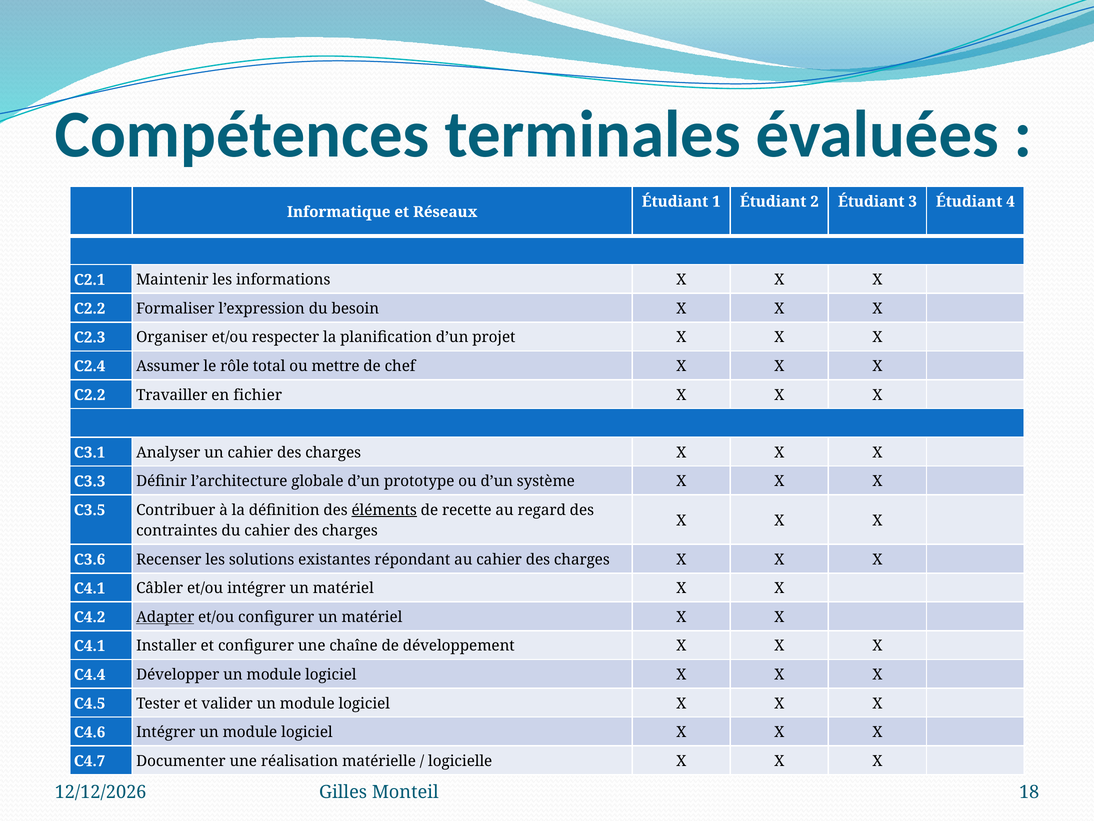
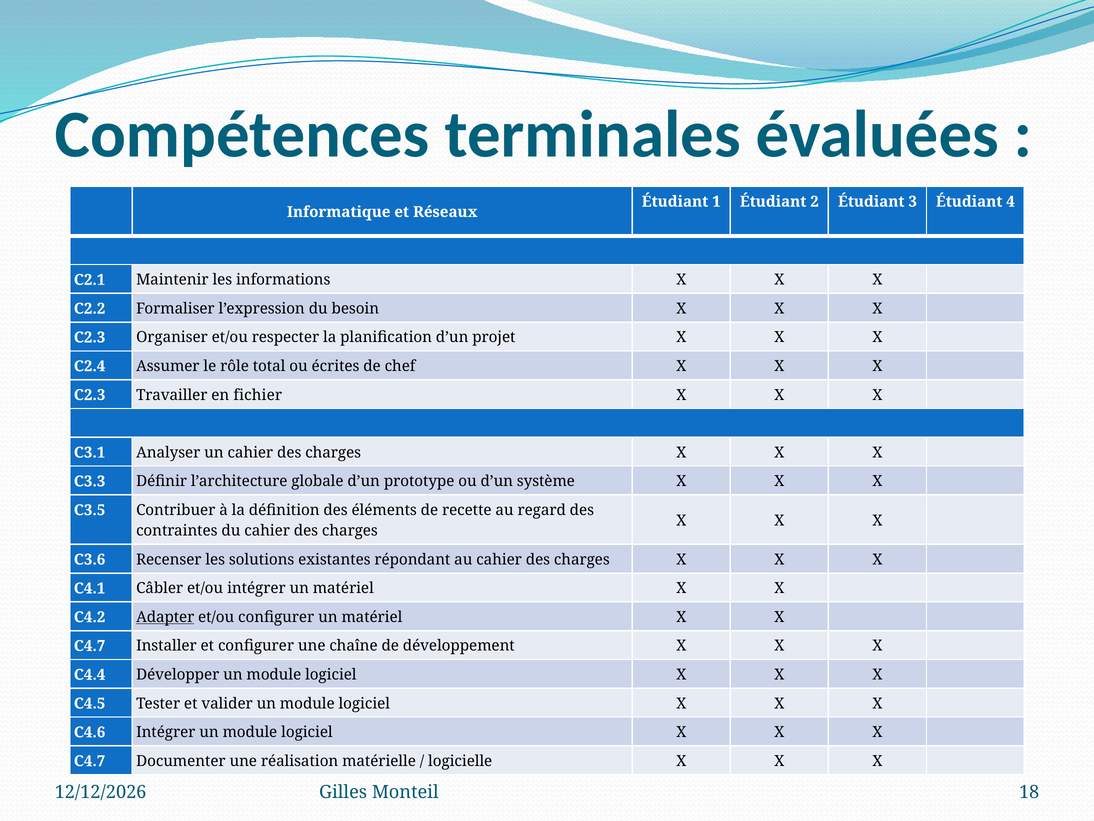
mettre: mettre -> écrites (335, 366)
C2.2: C2.2 -> C2.3 (90, 395)
éléments underline: present -> none (384, 510)
C4.1: C4.1 -> C4.7 (90, 646)
